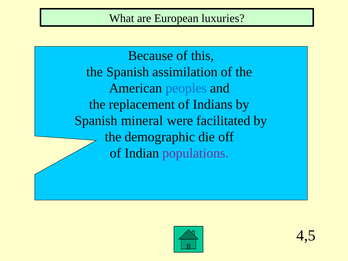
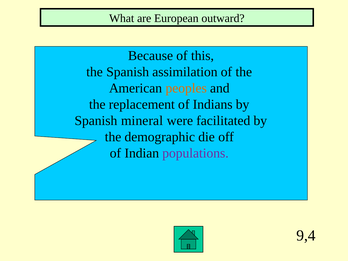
luxuries: luxuries -> outward (223, 18)
peoples colour: blue -> orange (186, 88)
4,5: 4,5 -> 9,4 (306, 235)
